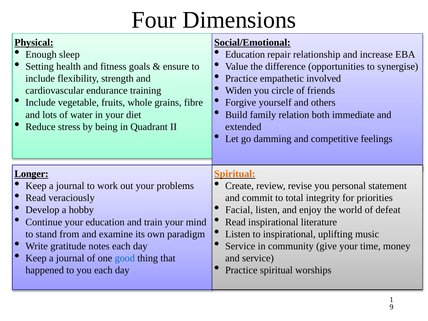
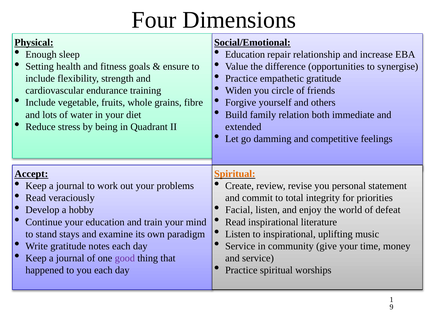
empathetic involved: involved -> gratitude (324, 79)
Longer: Longer -> Accept (31, 174)
from: from -> stays (69, 234)
good colour: blue -> purple (125, 258)
